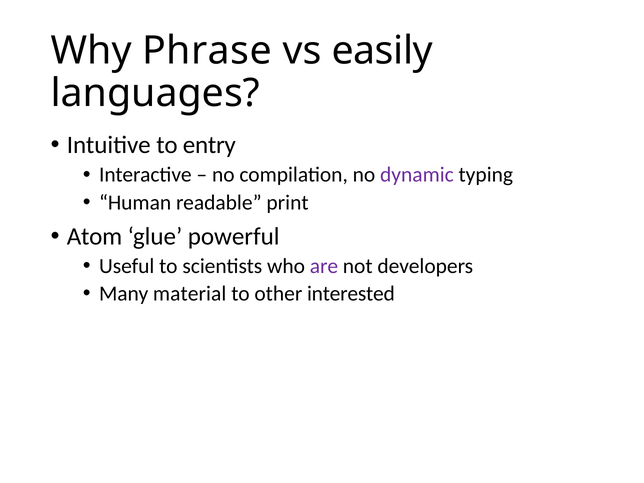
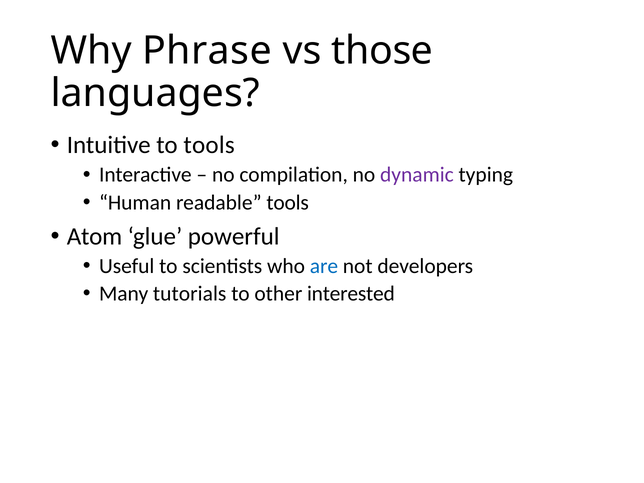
easily: easily -> those (382, 51)
to entry: entry -> tools (209, 145)
readable print: print -> tools (288, 202)
are colour: purple -> blue (324, 266)
material: material -> tutorials (190, 294)
